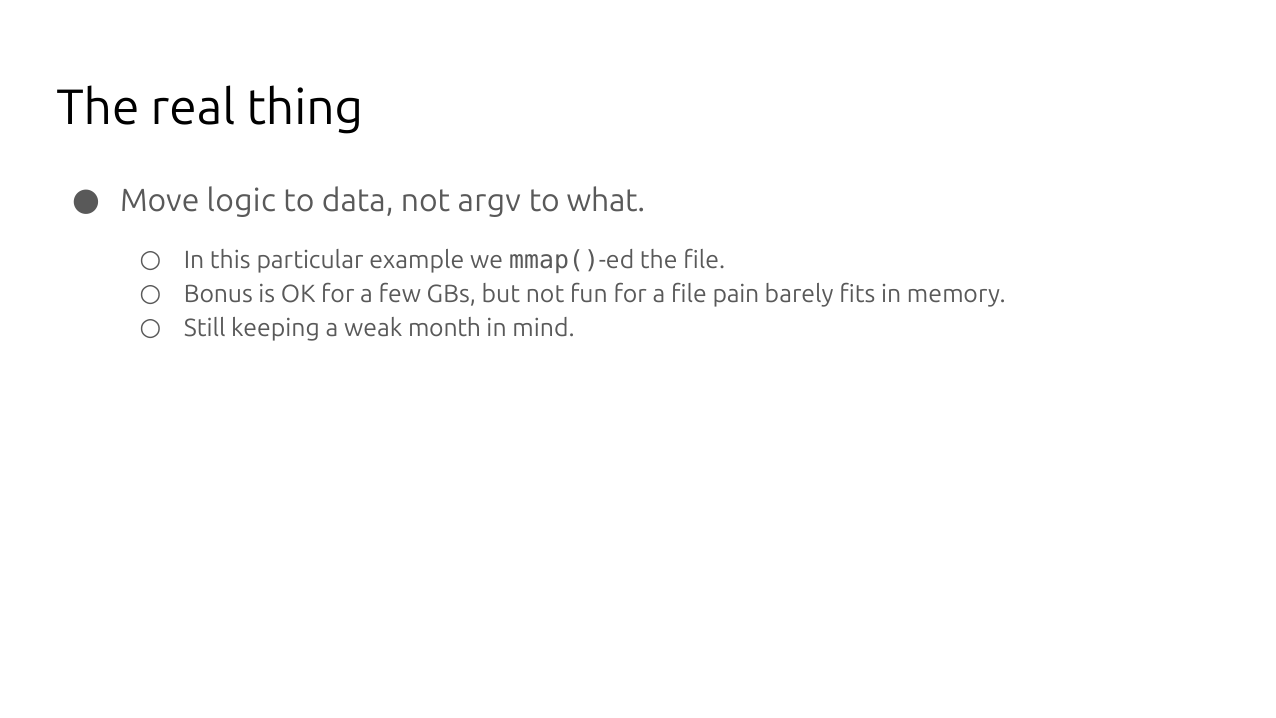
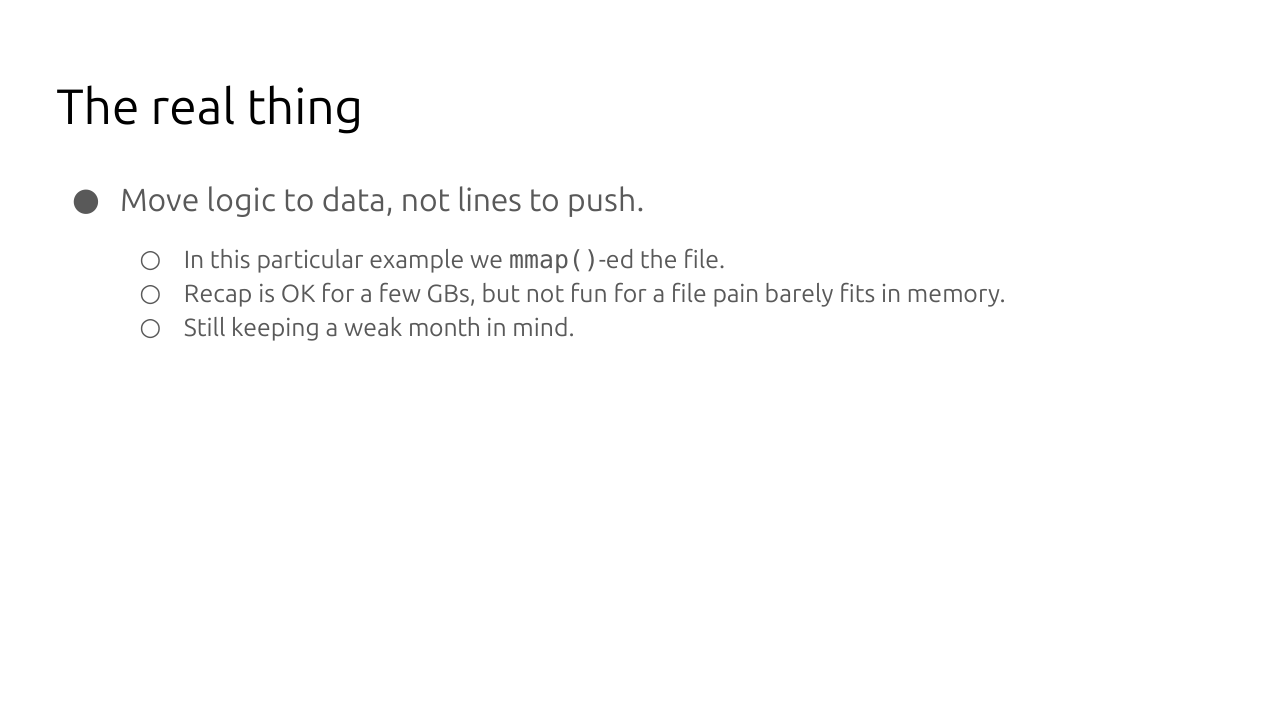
argv: argv -> lines (490, 201)
what: what -> push (606, 201)
Bonus: Bonus -> Recap (218, 294)
